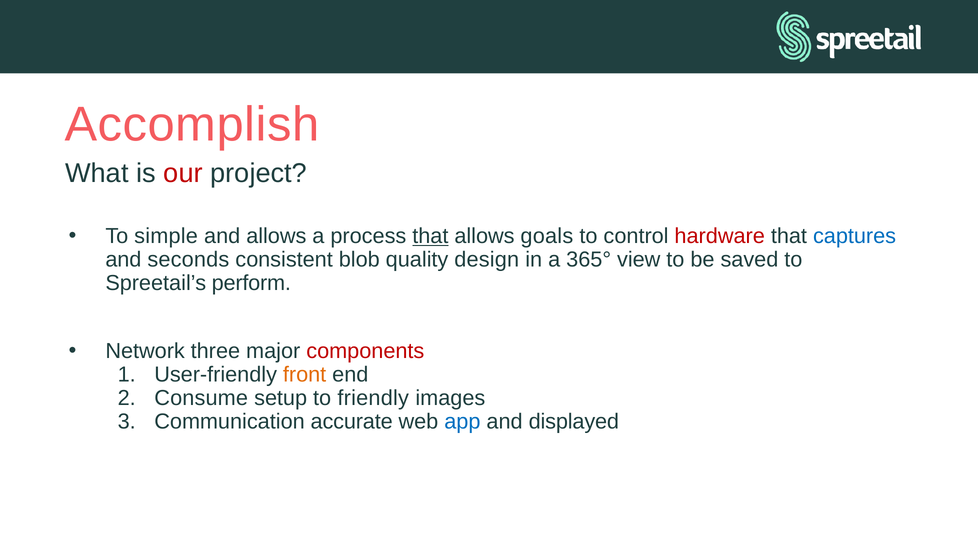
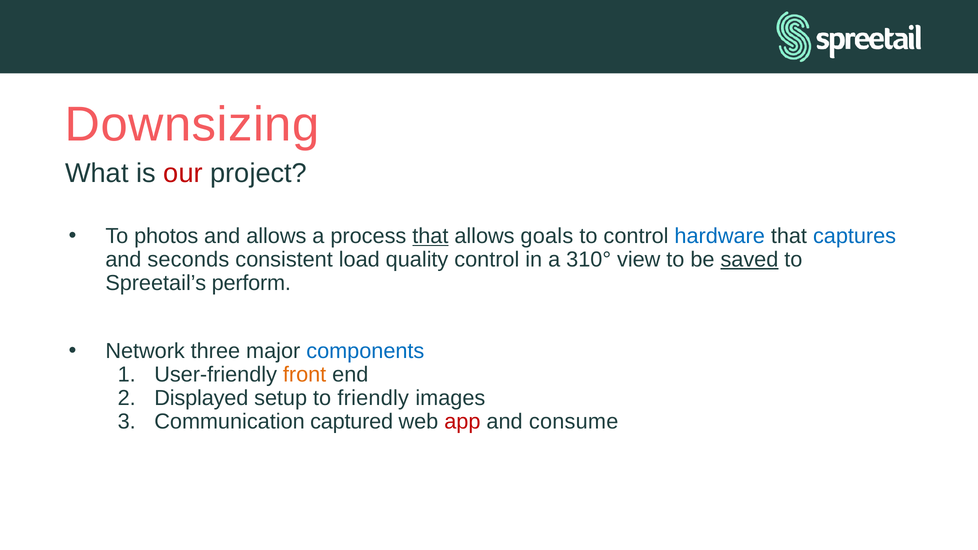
Accomplish: Accomplish -> Downsizing (192, 125)
simple: simple -> photos (166, 236)
hardware colour: red -> blue (720, 236)
blob: blob -> load (359, 260)
quality design: design -> control (487, 260)
365°: 365° -> 310° (589, 260)
saved underline: none -> present (749, 260)
components colour: red -> blue (365, 351)
Consume: Consume -> Displayed (201, 398)
accurate: accurate -> captured (352, 421)
app colour: blue -> red (462, 421)
displayed: displayed -> consume (574, 421)
